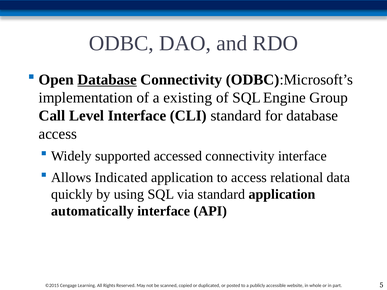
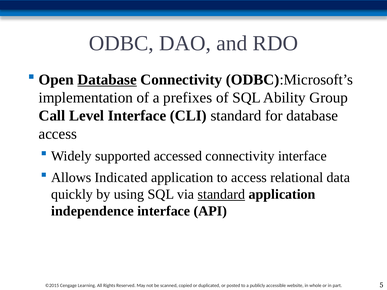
existing: existing -> prefixes (188, 98)
Engine: Engine -> Ability (284, 98)
standard underline: none -> present (221, 195)
automatically: automatically -> independence (92, 211)
